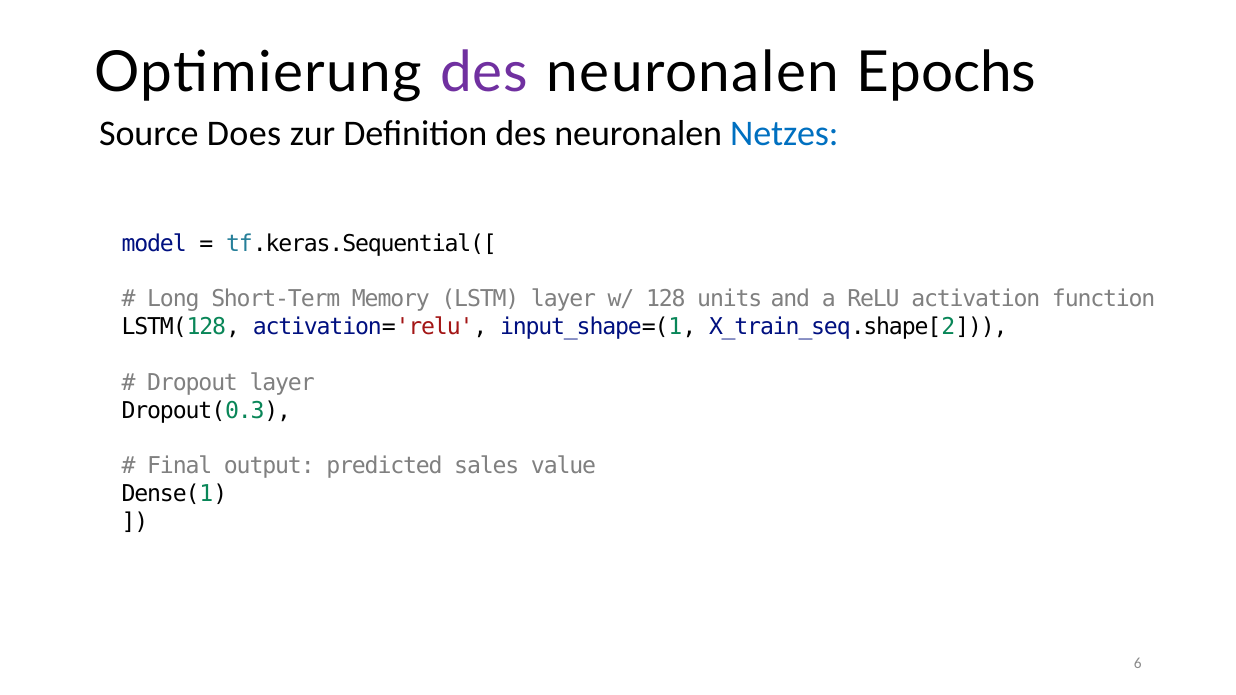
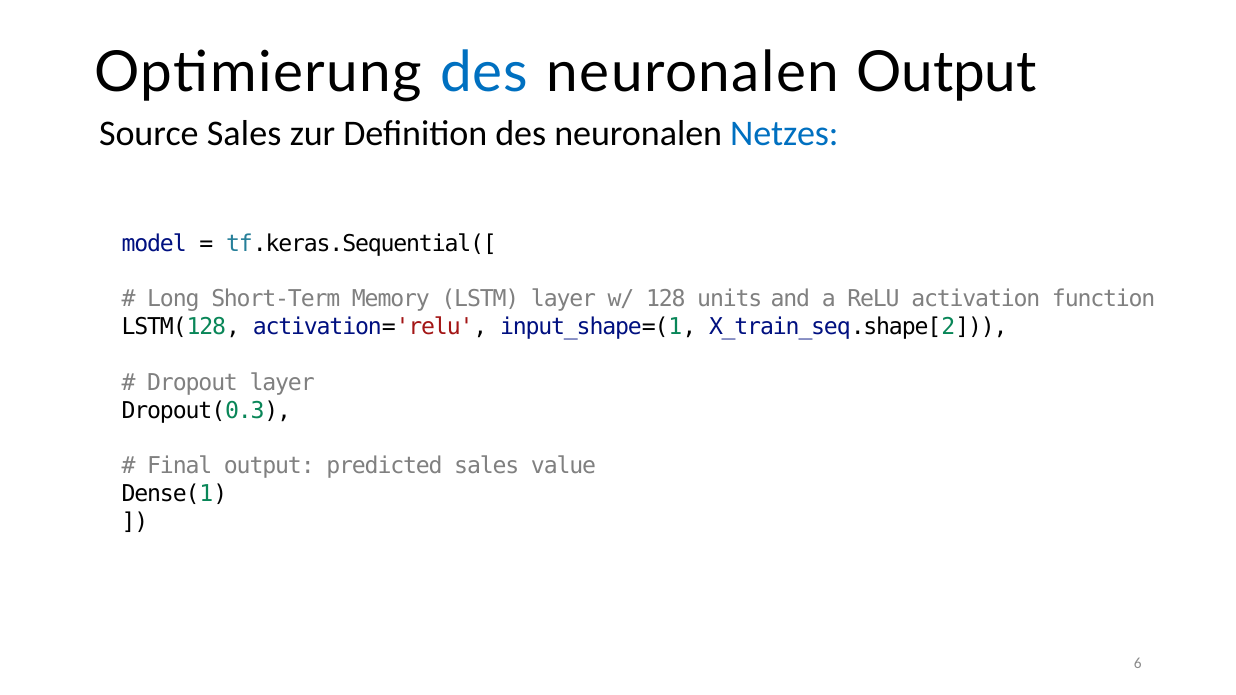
des colour: purple -> blue (484, 73)
neuronalen Epochs: Epochs -> Output (947, 73)
Source Does: Does -> Sales (244, 134)
